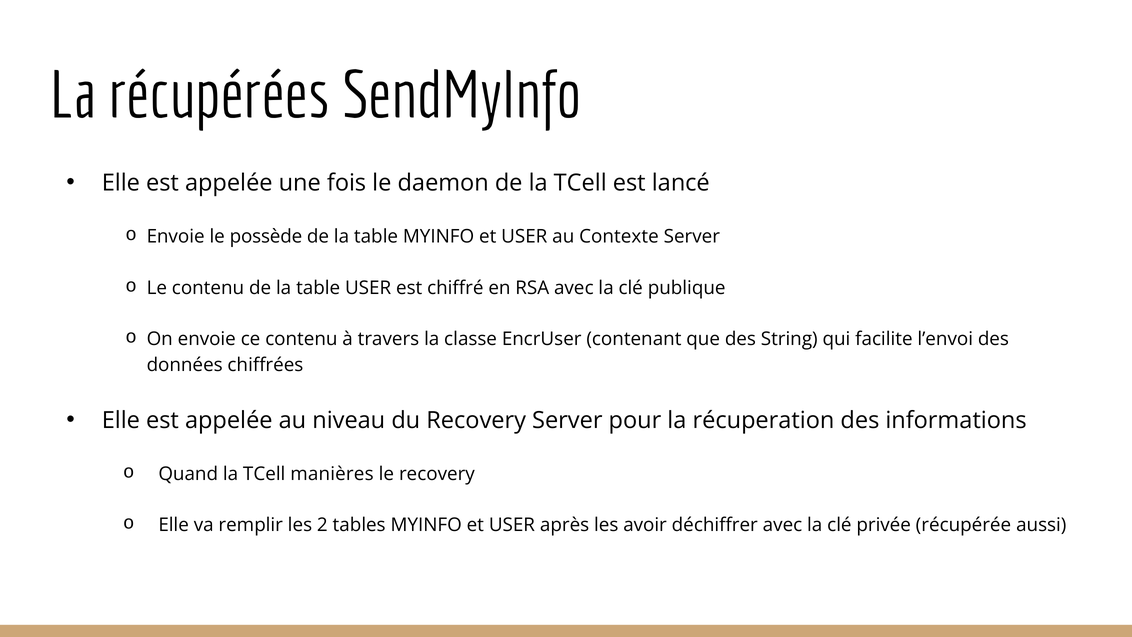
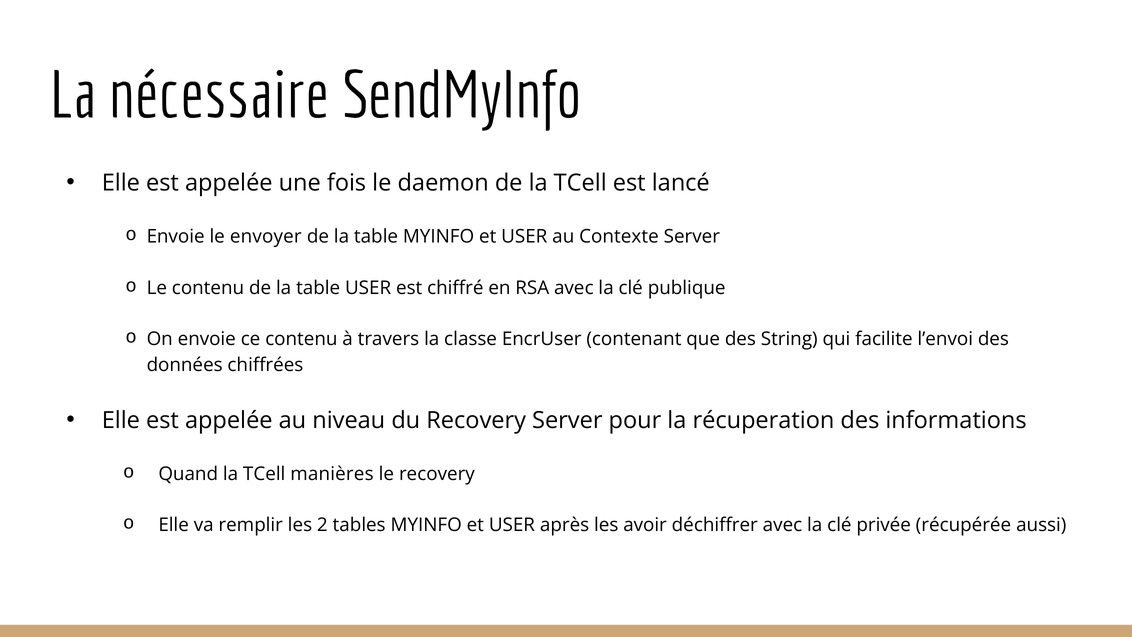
récupérées: récupérées -> nécessaire (219, 96)
possède: possède -> envoyer (266, 237)
